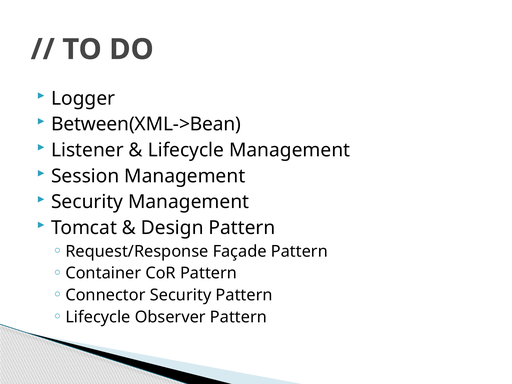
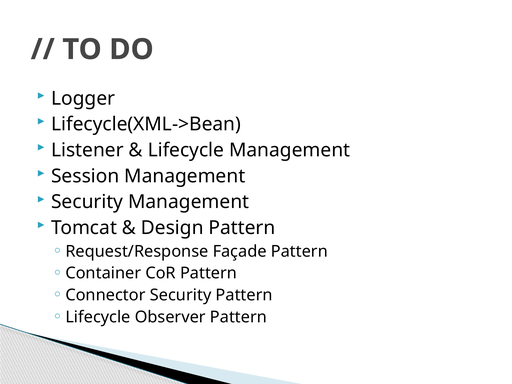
Between(XML->Bean: Between(XML->Bean -> Lifecycle(XML->Bean (146, 124)
